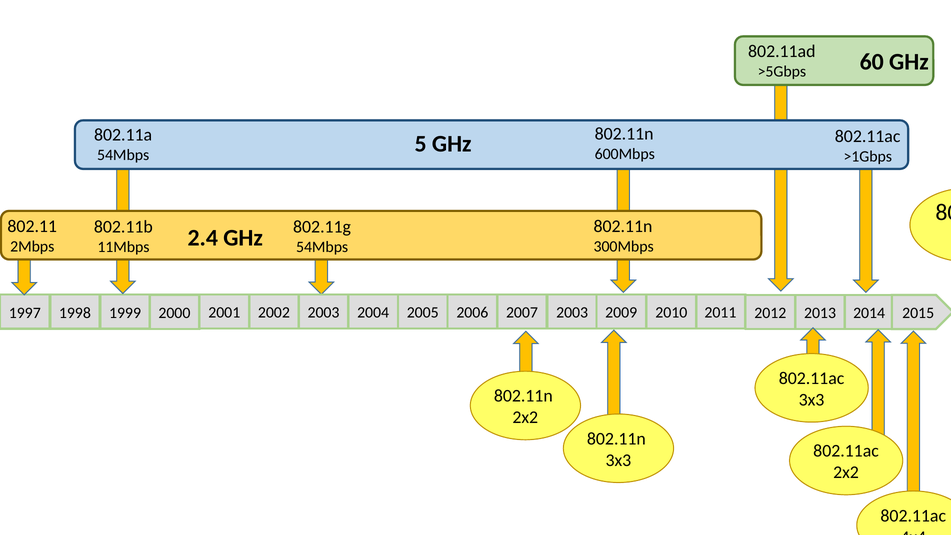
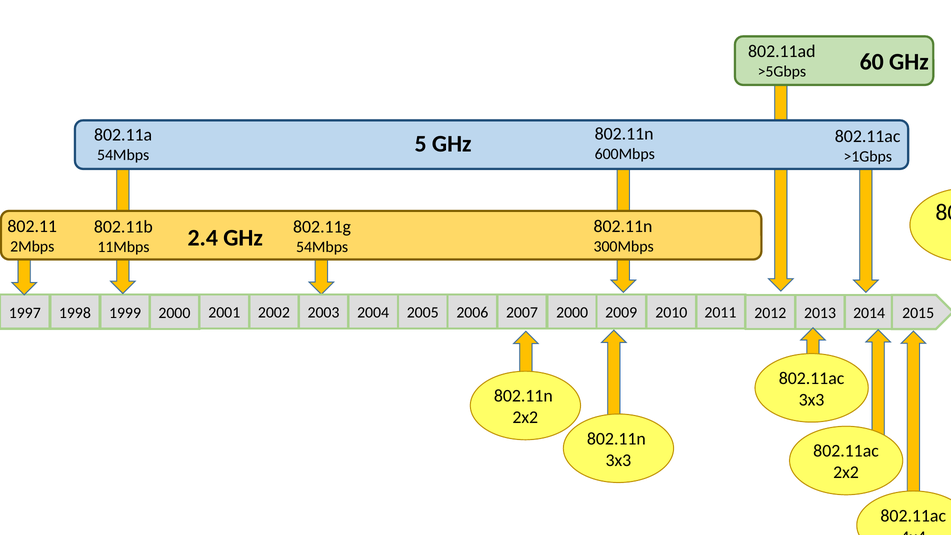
2007 2003: 2003 -> 2000 (572, 313)
